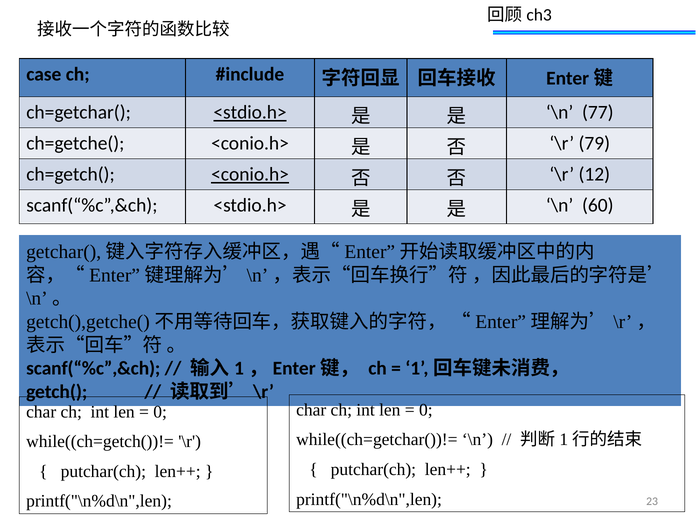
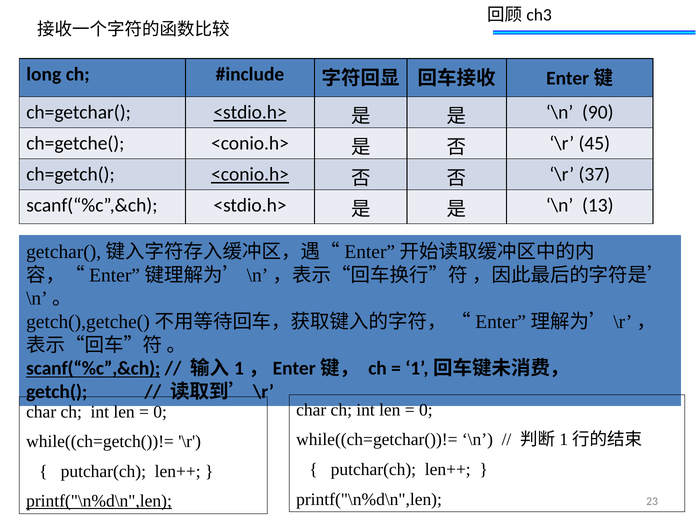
case: case -> long (44, 74)
77: 77 -> 90 (598, 112)
79: 79 -> 45 (594, 143)
12: 12 -> 37 (594, 174)
60: 60 -> 13 (598, 205)
scanf(“%c”,&ch underline: none -> present (93, 369)
printf("\n%d\n",len underline: none -> present (99, 501)
